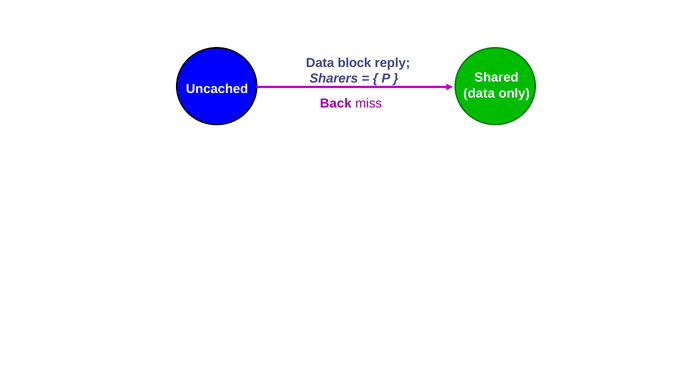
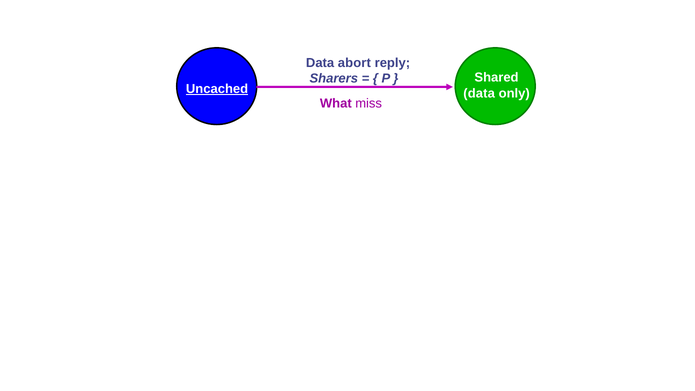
block: block -> abort (354, 63)
Uncached underline: none -> present (217, 89)
Back: Back -> What (336, 103)
